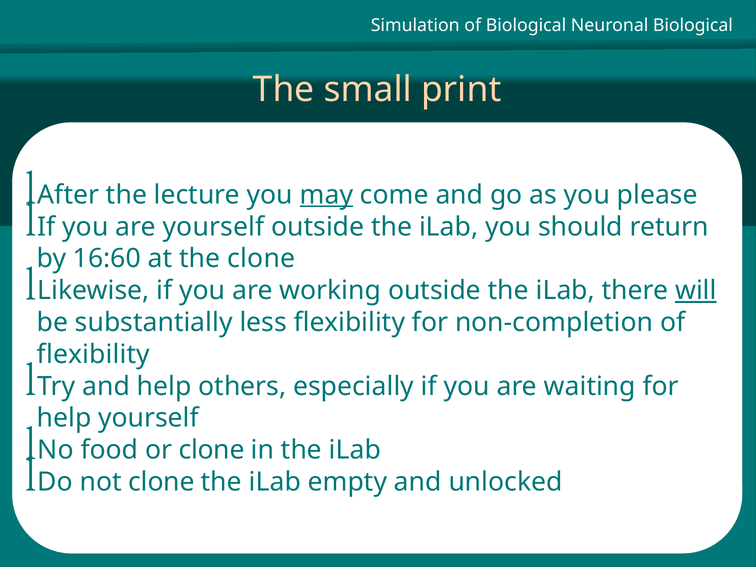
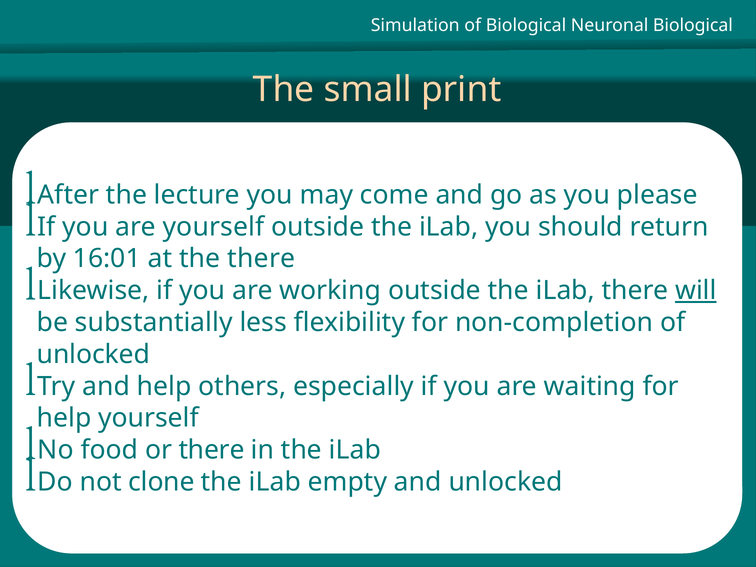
may underline: present -> none (326, 195)
16:60: 16:60 -> 16:01 (107, 259)
the clone: clone -> there (261, 259)
flexibility: flexibility -> unlocked (93, 354)
or clone: clone -> there (212, 450)
